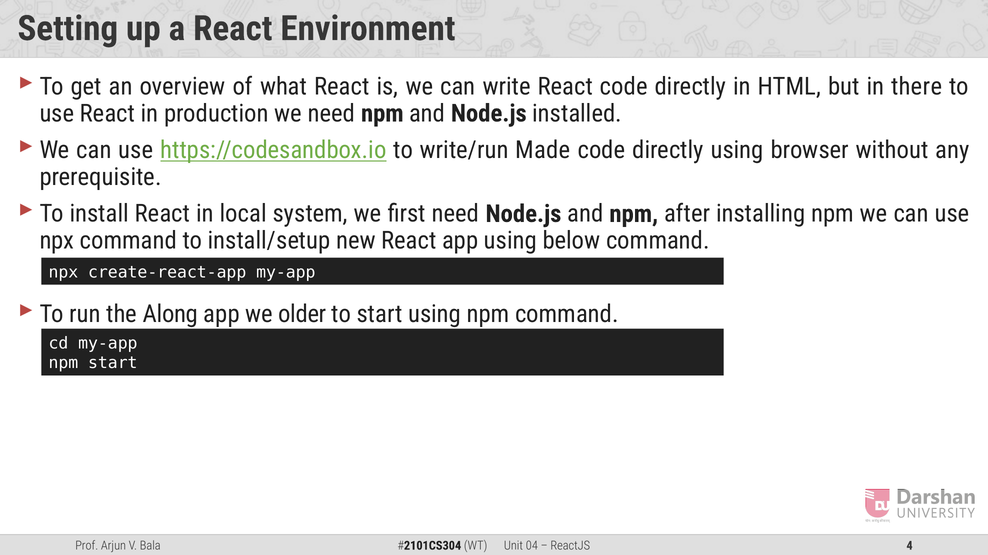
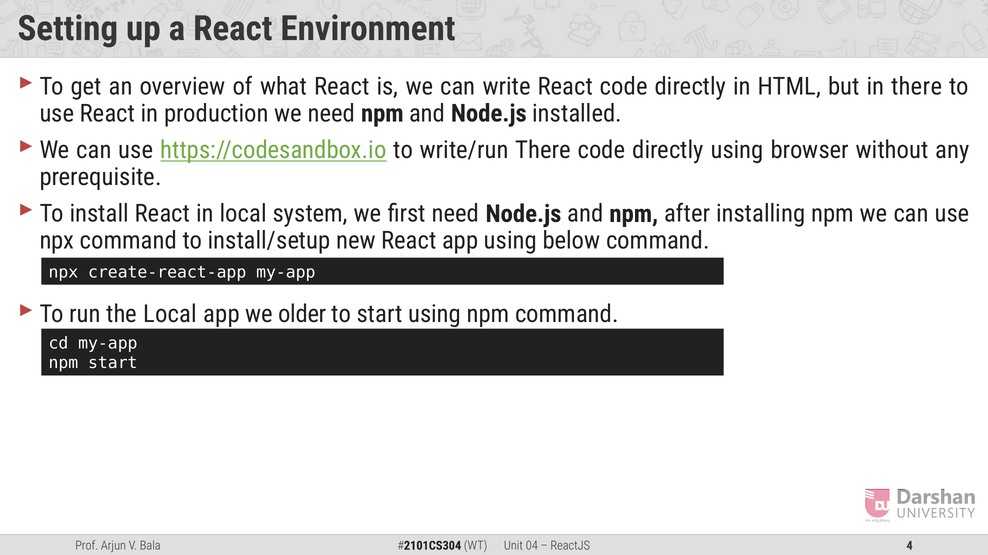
write/run Made: Made -> There (543, 150)
the Along: Along -> Local (170, 315)
